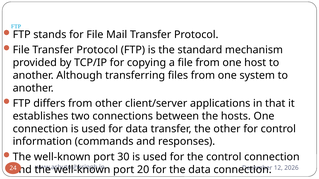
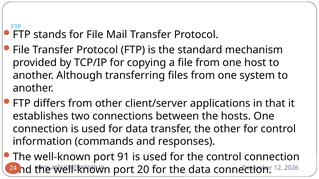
30: 30 -> 91 (123, 157)
